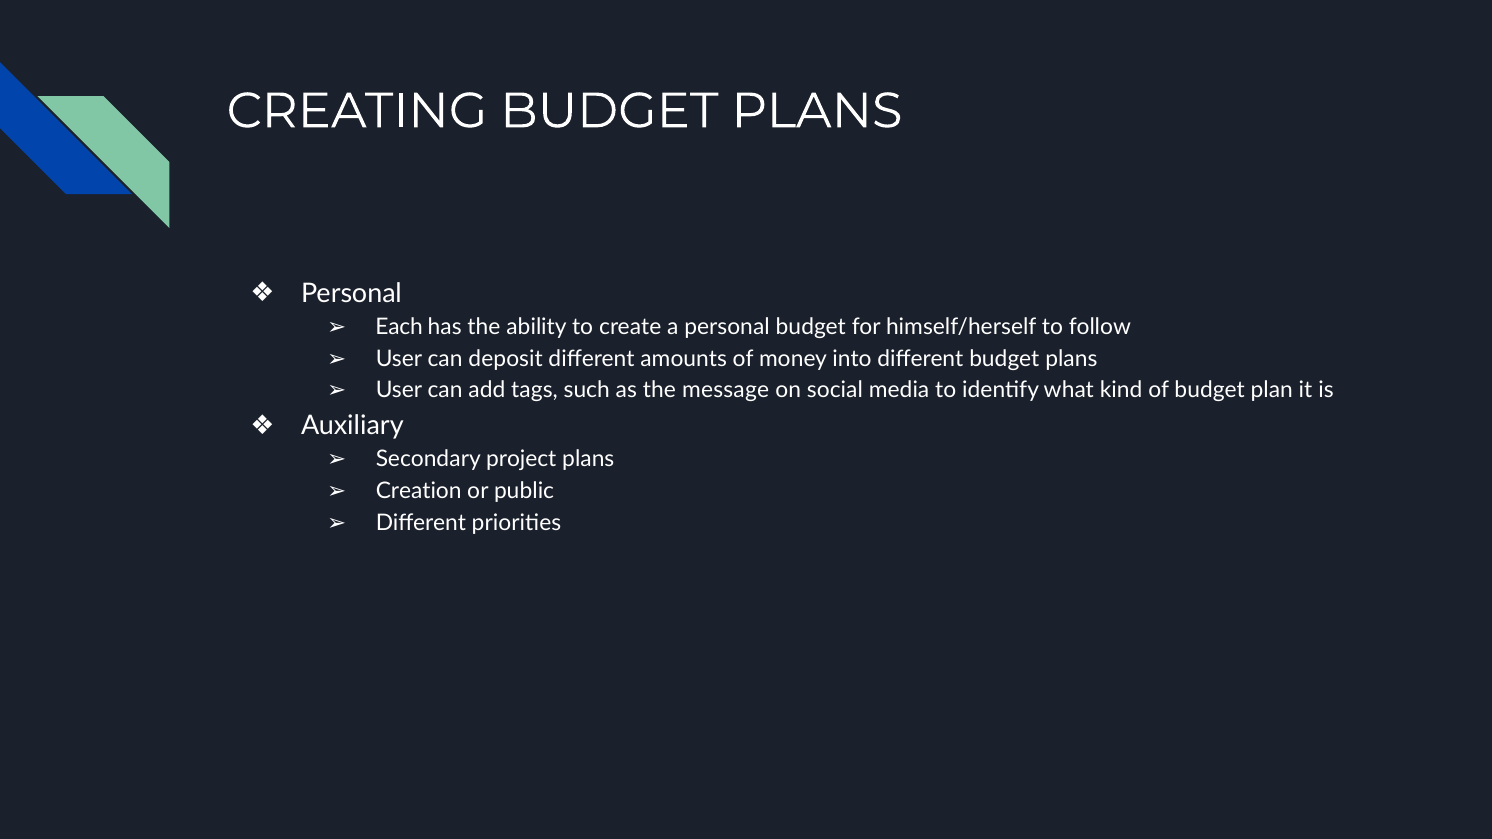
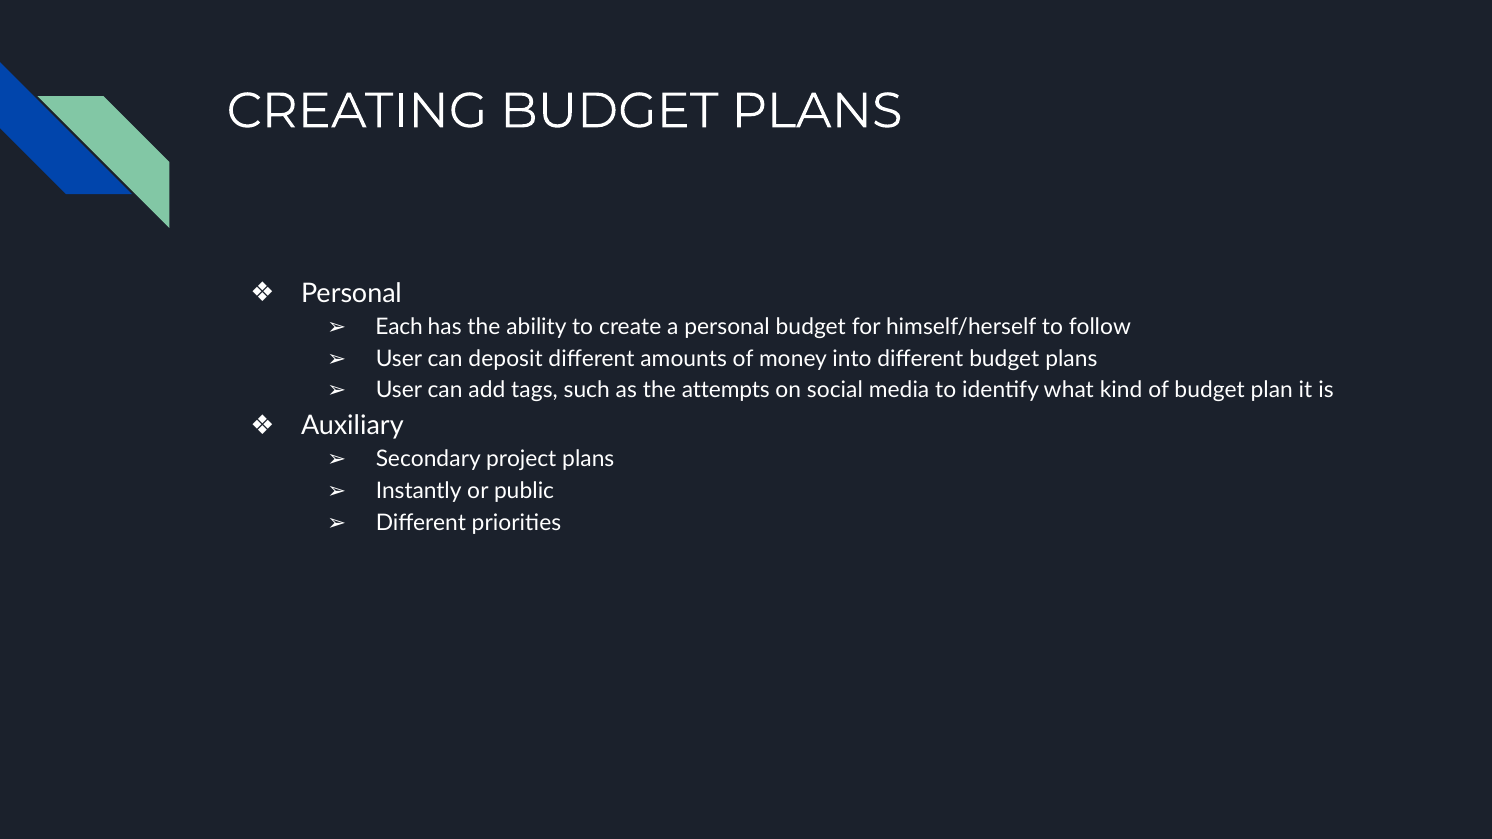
message: message -> attempts (726, 390)
Creation: Creation -> Instantly (419, 491)
